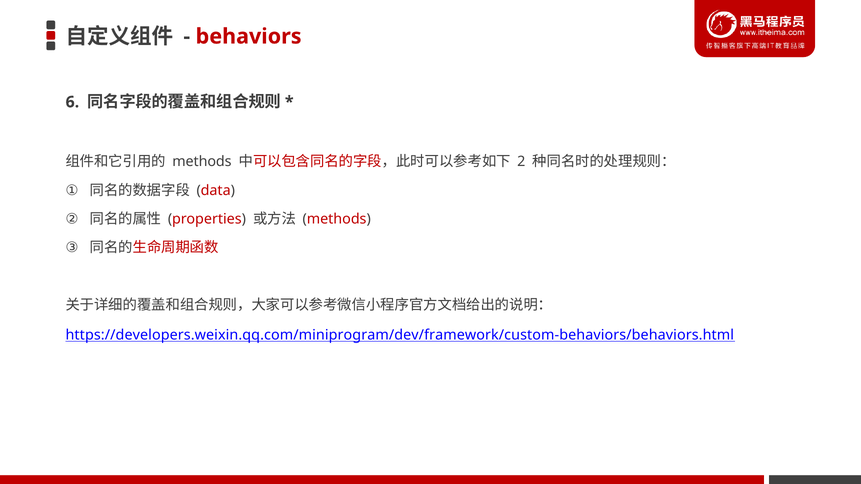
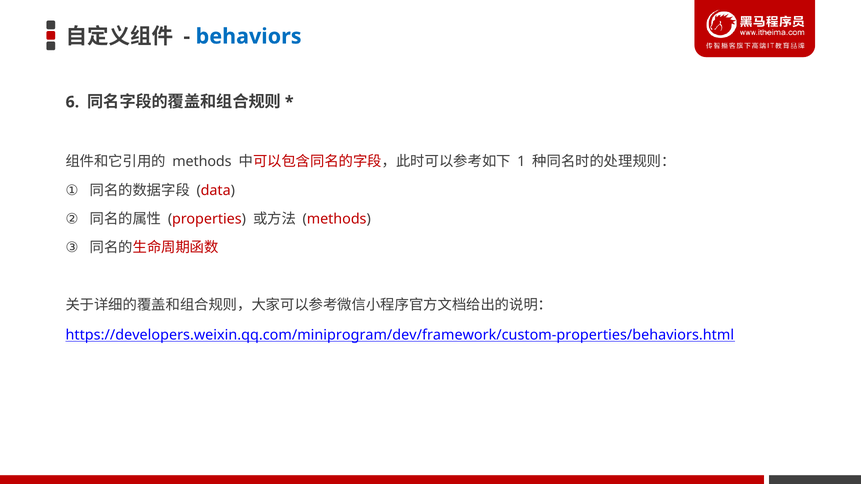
behaviors colour: red -> blue (249, 36)
2: 2 -> 1 (521, 162)
https://developers.weixin.qq.com/miniprogram/dev/framework/custom-behaviors/behaviors.html: https://developers.weixin.qq.com/miniprogram/dev/framework/custom-behaviors/behaviors.html -> https://developers.weixin.qq.com/miniprogram/dev/framework/custom-properties/behaviors.html (400, 335)
